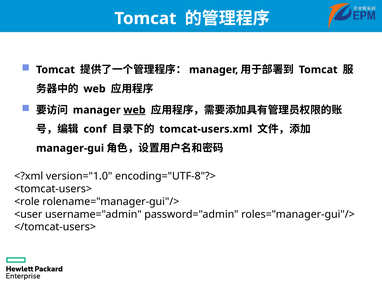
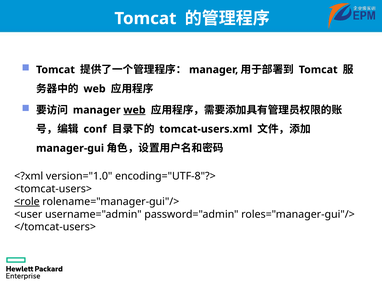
<role underline: none -> present (27, 202)
